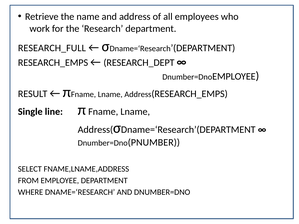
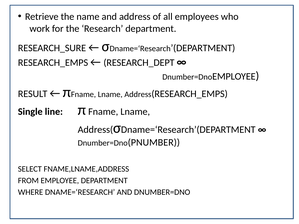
RESEARCH_FULL: RESEARCH_FULL -> RESEARCH_SURE (52, 48)
